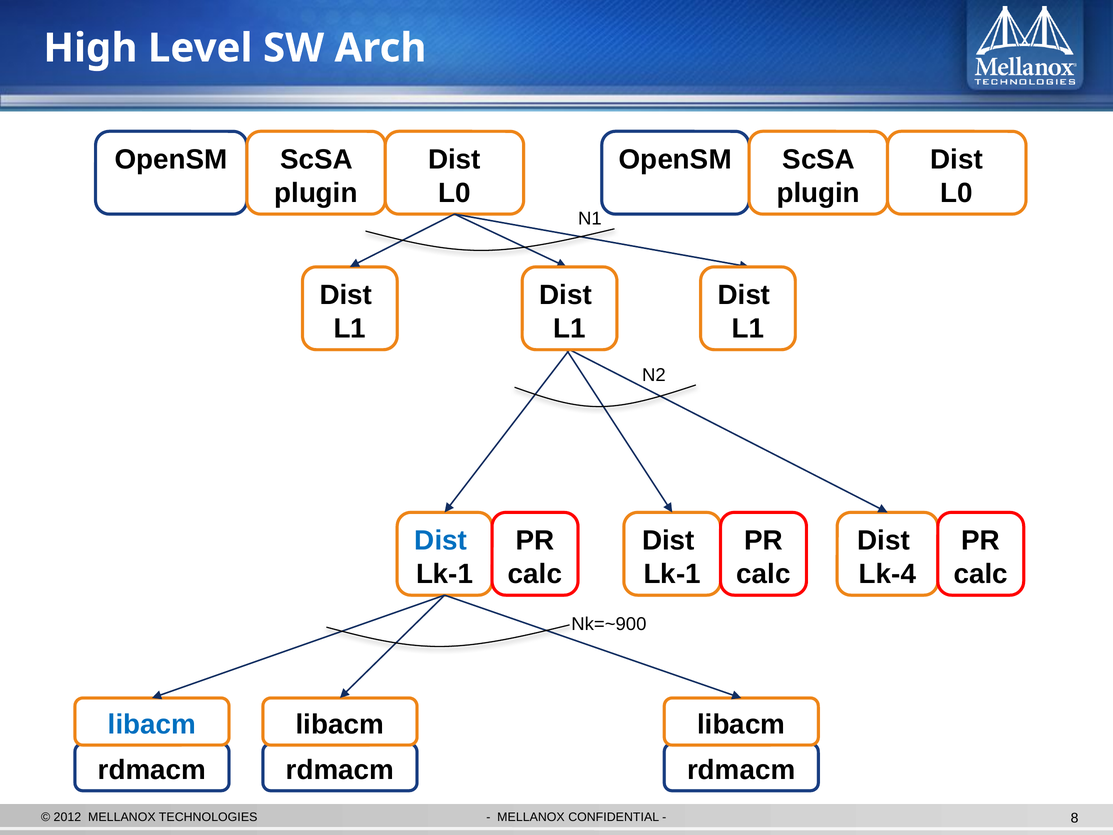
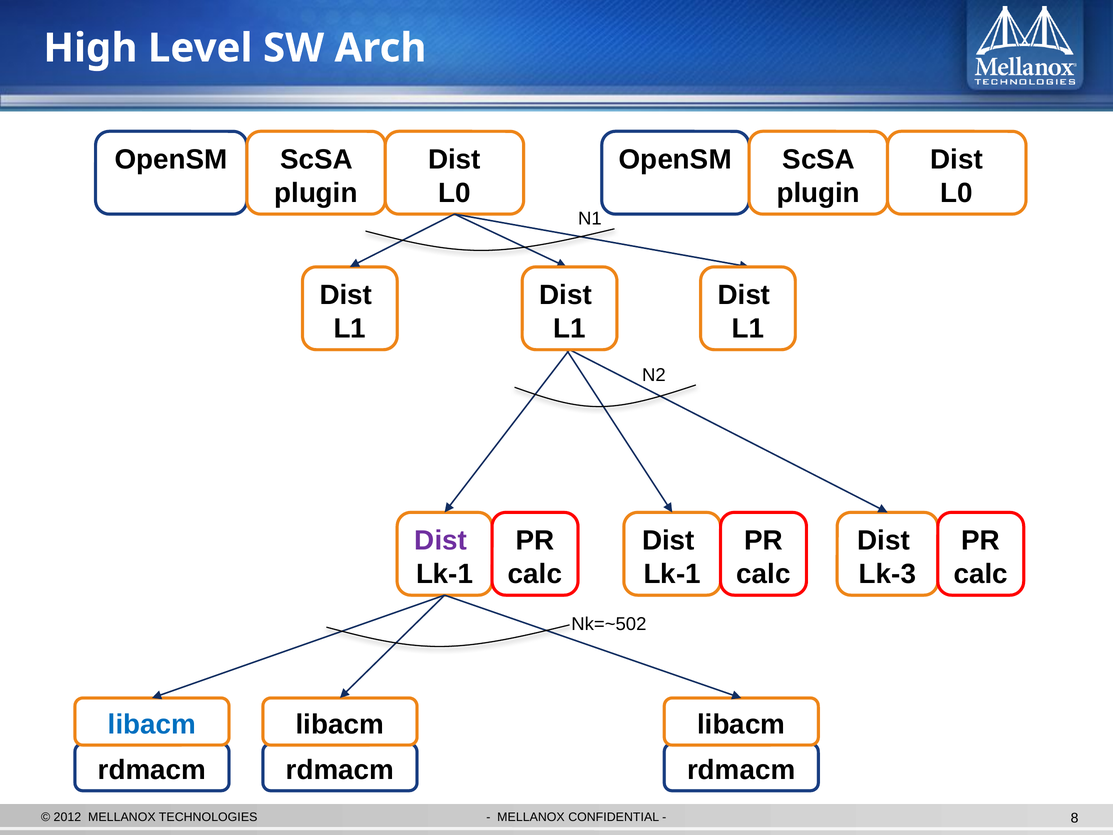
Dist colour: blue -> purple (441, 540)
Lk-4: Lk-4 -> Lk-3 (887, 574)
Nk=~900: Nk=~900 -> Nk=~502 (609, 624)
